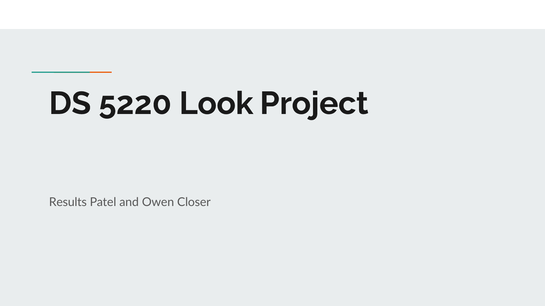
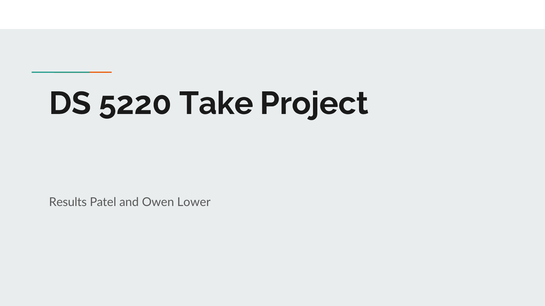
Look: Look -> Take (216, 104)
Closer: Closer -> Lower (194, 202)
